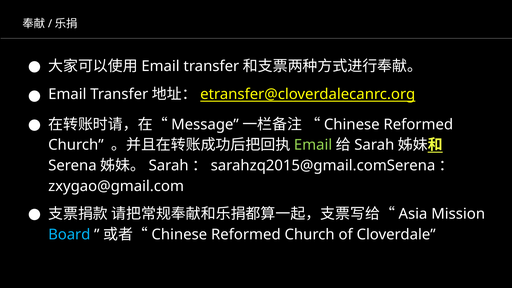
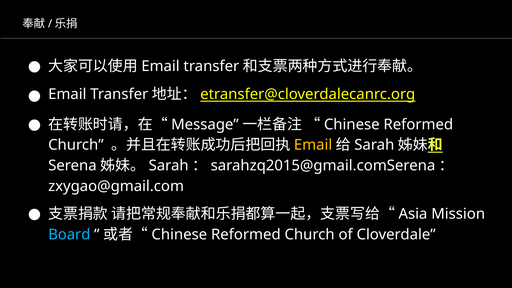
Email colour: light green -> yellow (313, 145)
